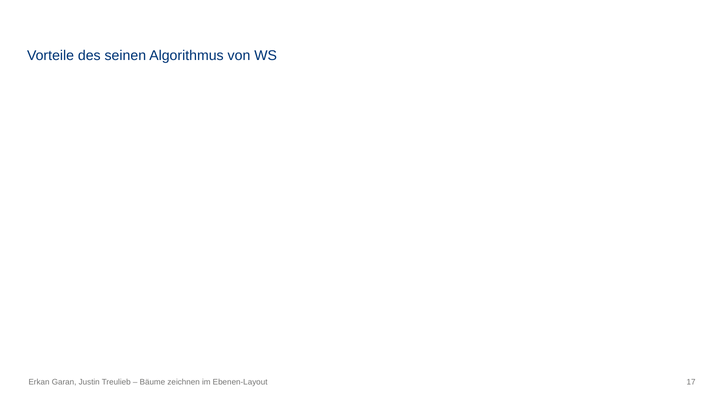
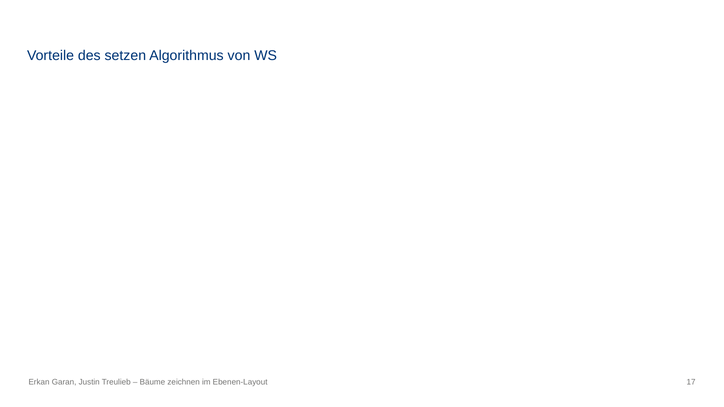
seinen: seinen -> setzen (125, 56)
